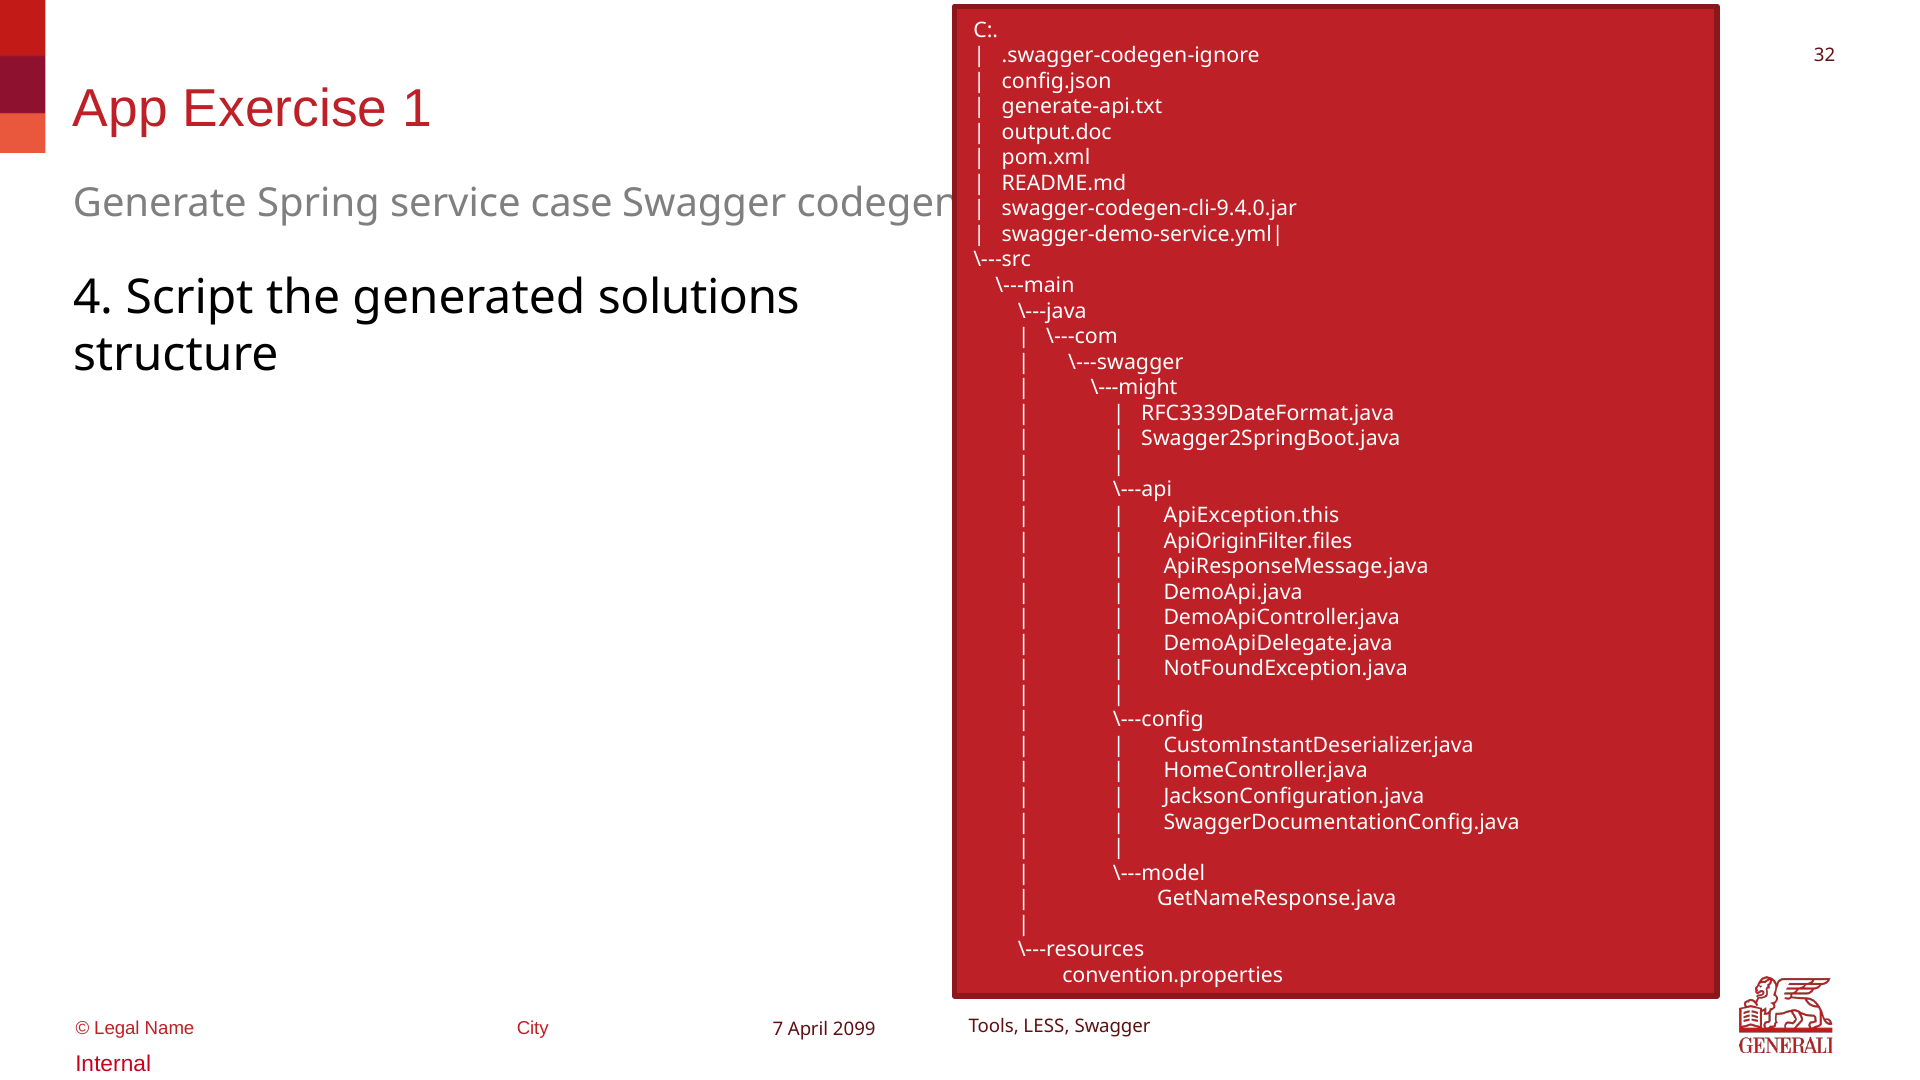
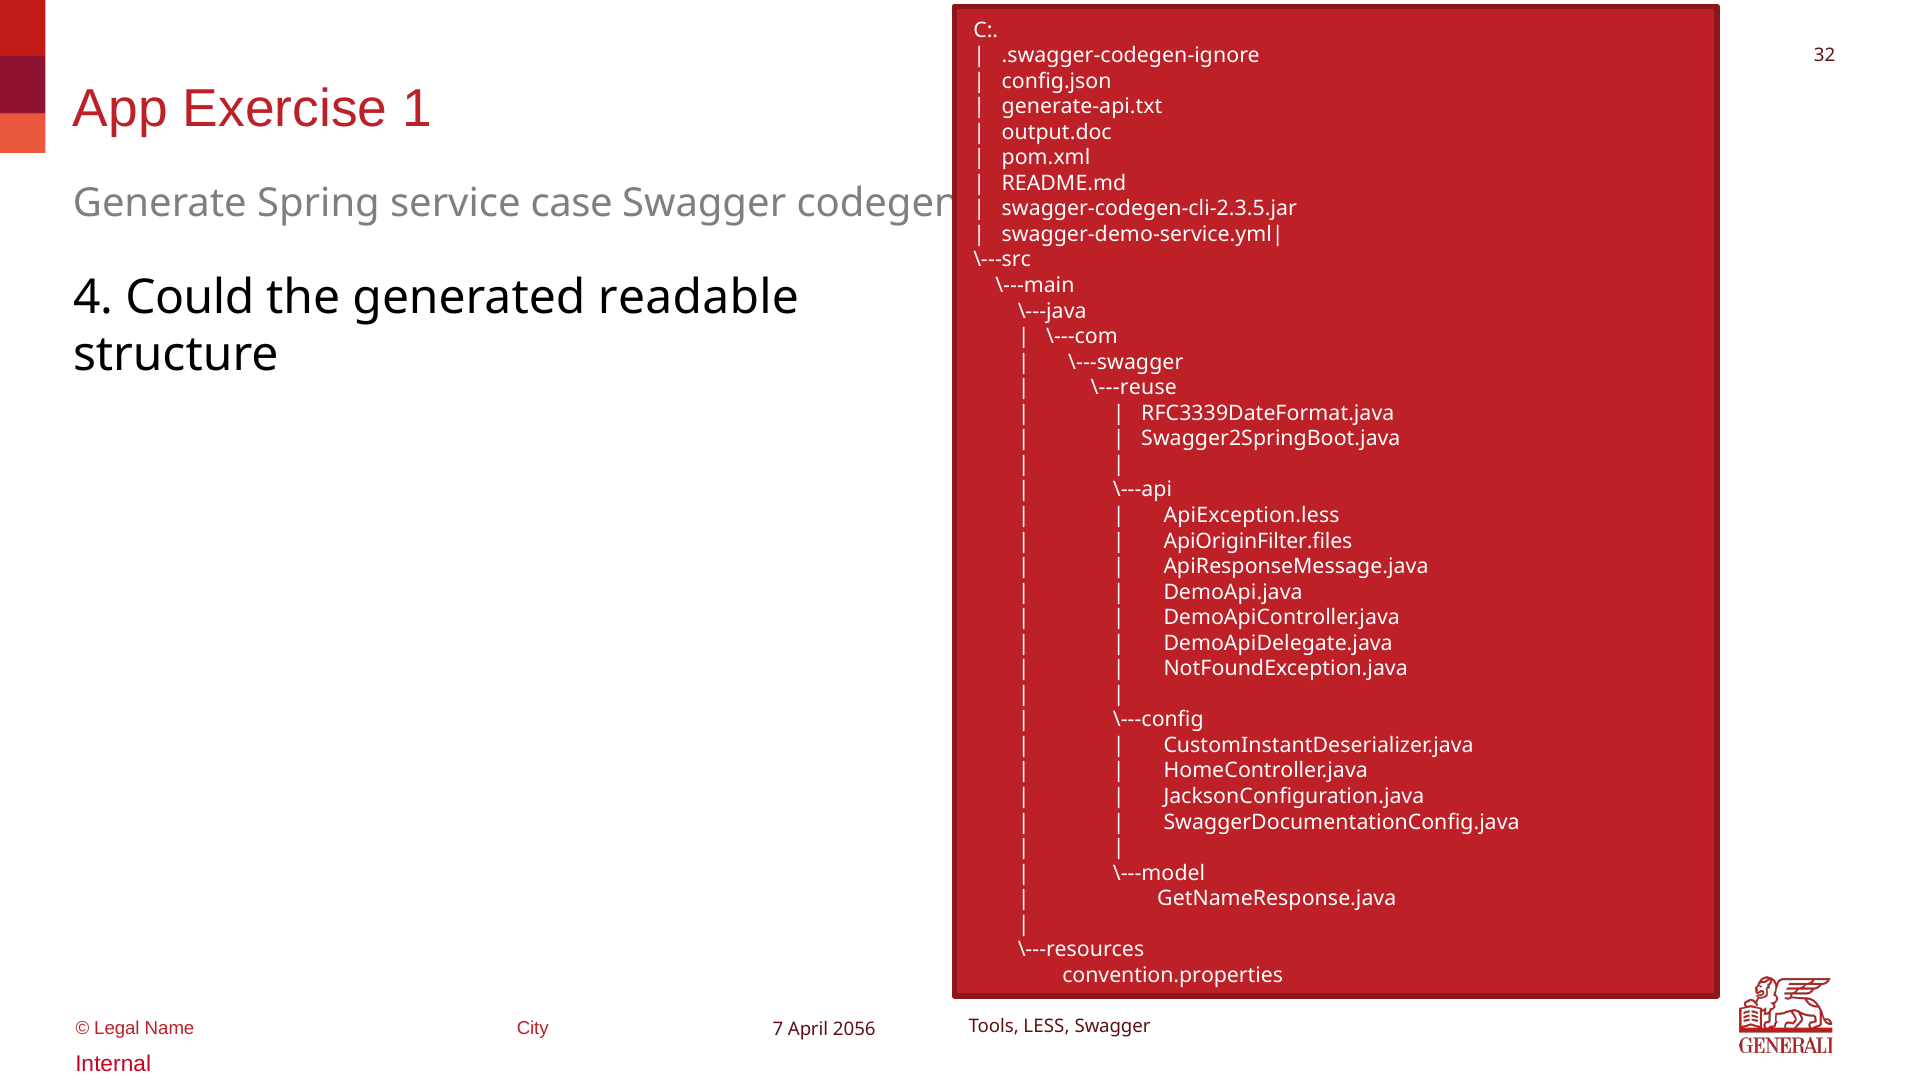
swagger-codegen-cli-9.4.0.jar: swagger-codegen-cli-9.4.0.jar -> swagger-codegen-cli-2.3.5.jar (1149, 209)
Script: Script -> Could (190, 297)
solutions: solutions -> readable (698, 297)
\---might: \---might -> \---reuse (1134, 388)
ApiException.this: ApiException.this -> ApiException.less (1252, 515)
2099: 2099 -> 2056 (854, 1030)
